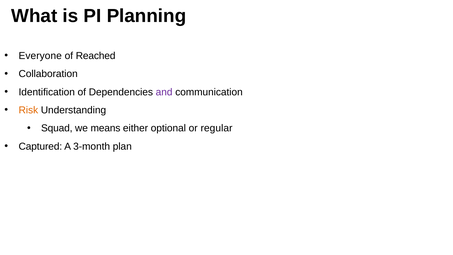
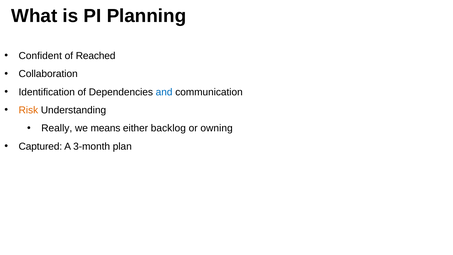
Everyone: Everyone -> Confident (40, 56)
and colour: purple -> blue (164, 92)
Squad: Squad -> Really (57, 128)
optional: optional -> backlog (168, 128)
regular: regular -> owning (217, 128)
